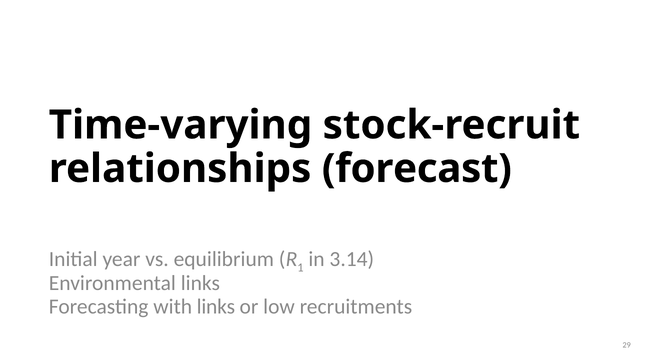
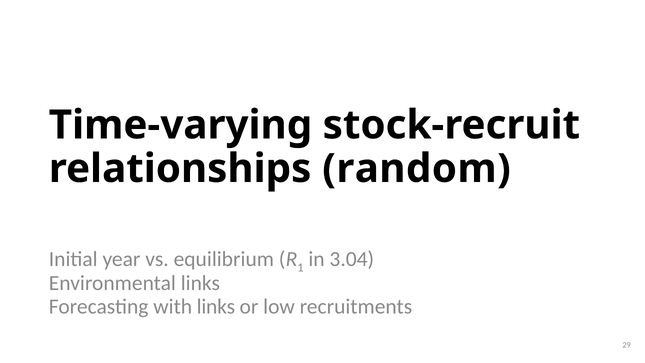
forecast: forecast -> random (416, 169)
3.14: 3.14 -> 3.04 (352, 259)
